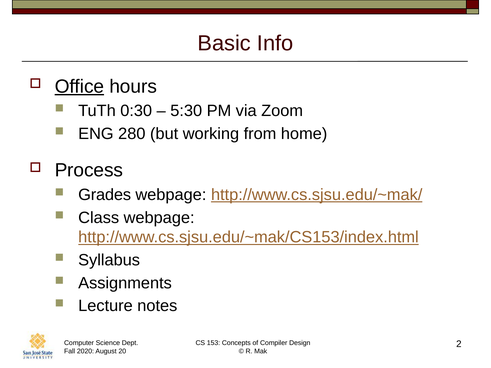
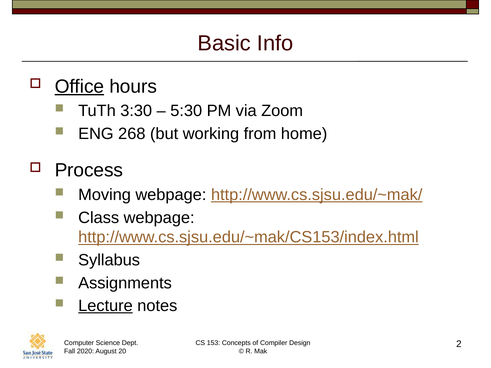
0:30: 0:30 -> 3:30 (136, 111)
280: 280 -> 268 (132, 134)
Grades: Grades -> Moving (105, 195)
Lecture underline: none -> present (105, 306)
